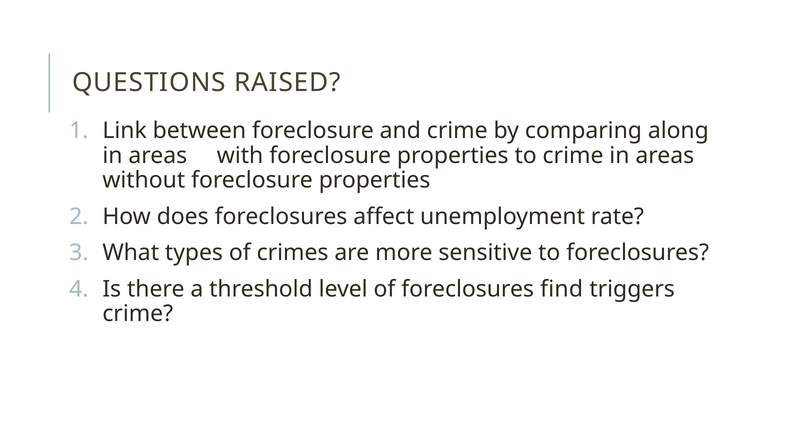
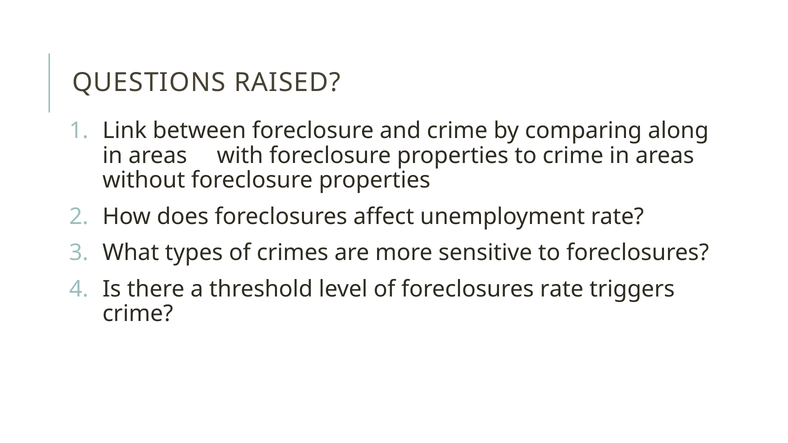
foreclosures find: find -> rate (562, 289)
